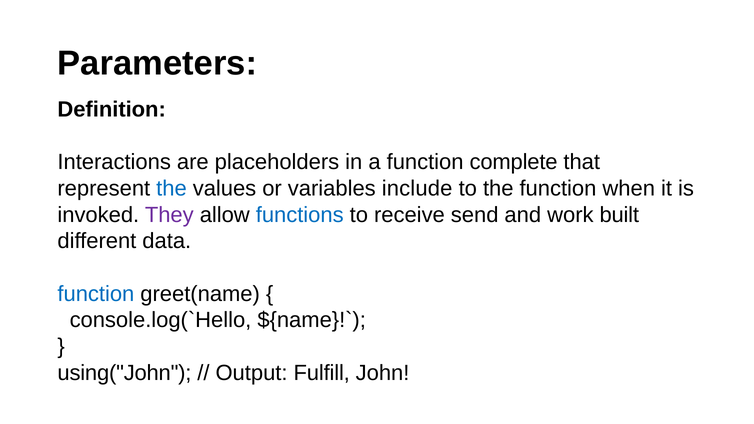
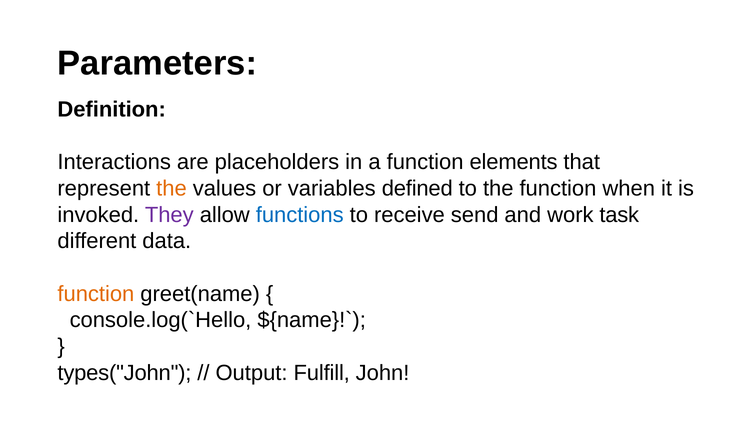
complete: complete -> elements (514, 162)
the colour: blue -> orange (172, 189)
include: include -> defined (417, 189)
built: built -> task (619, 215)
function colour: blue -> orange (96, 294)
using("John: using("John -> types("John (124, 373)
